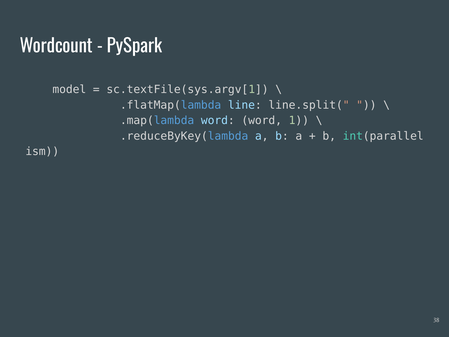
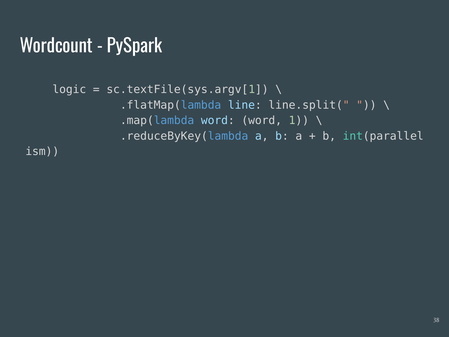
model: model -> logic (69, 89)
